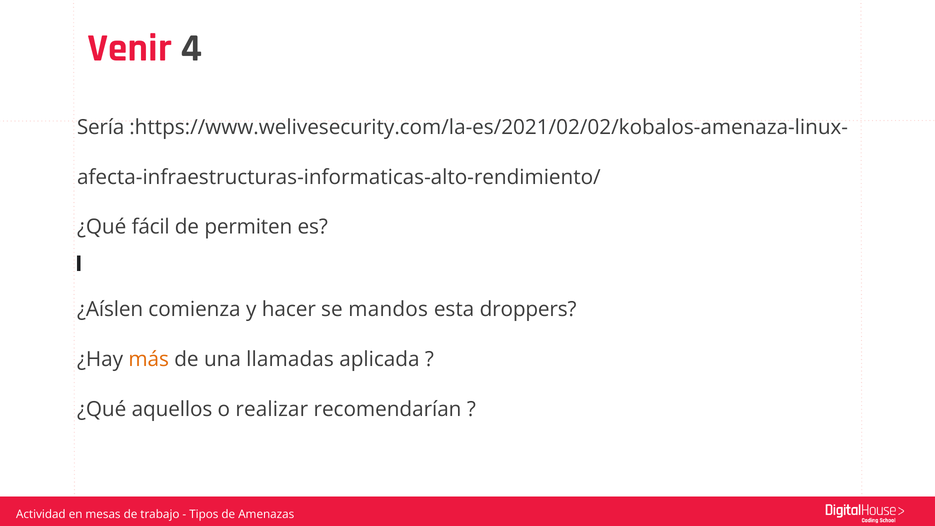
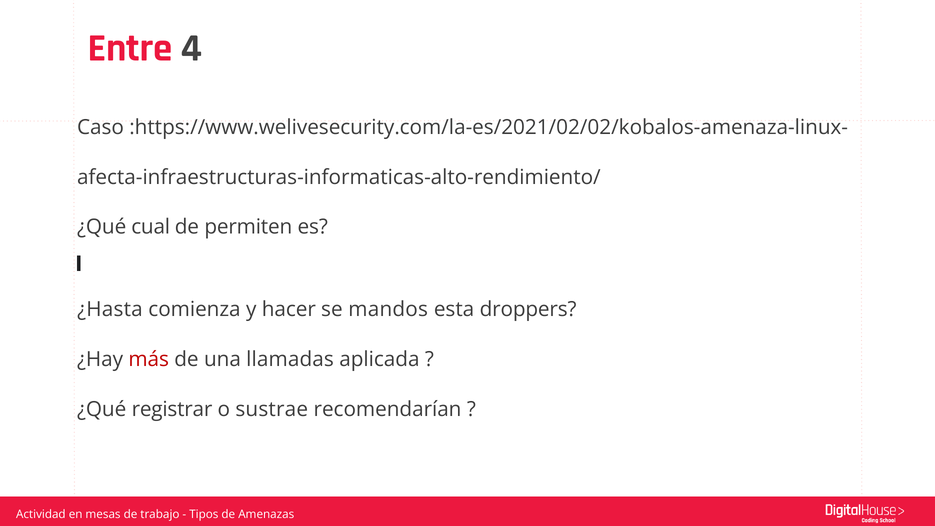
Venir: Venir -> Entre (130, 48)
Sería: Sería -> Caso (100, 127)
fácil: fácil -> cual (151, 227)
¿Aíslen: ¿Aíslen -> ¿Hasta (110, 310)
más colour: orange -> red (149, 359)
aquellos: aquellos -> registrar (172, 409)
realizar: realizar -> sustrae (272, 409)
